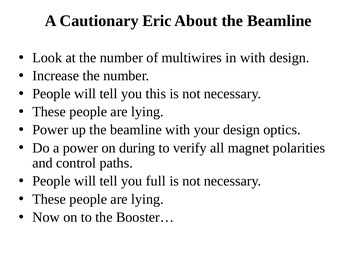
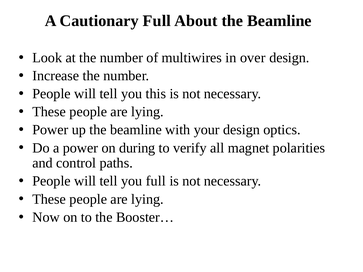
Cautionary Eric: Eric -> Full (157, 21)
in with: with -> over (253, 58)
